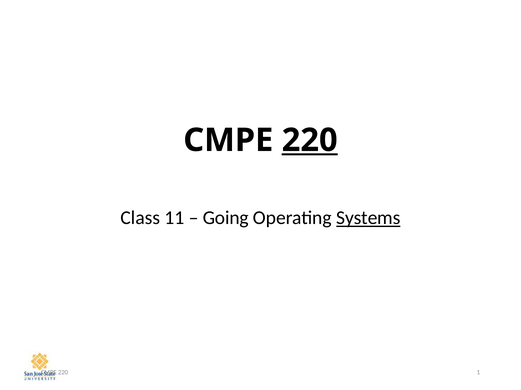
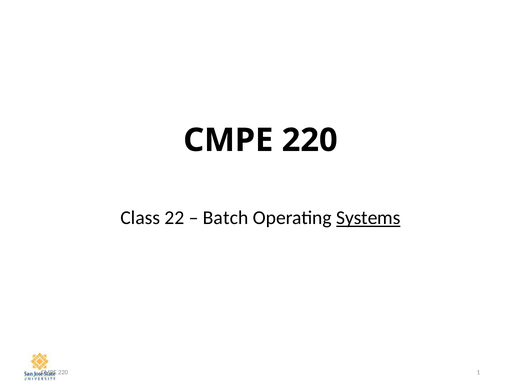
220 underline: present -> none (310, 140)
11: 11 -> 22 (174, 218)
Going: Going -> Batch (226, 218)
